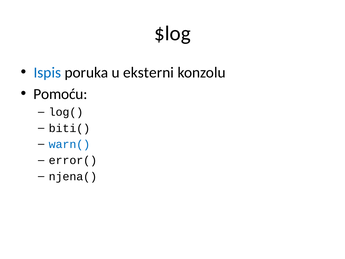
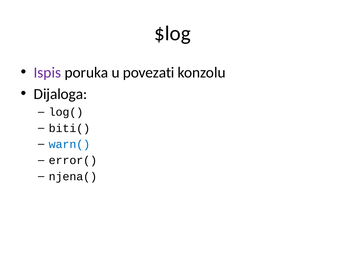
Ispis colour: blue -> purple (47, 72)
eksterni: eksterni -> povezati (149, 72)
Pomoću: Pomoću -> Dijaloga (60, 94)
